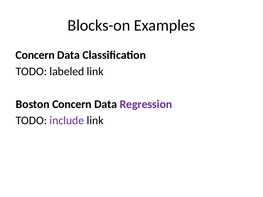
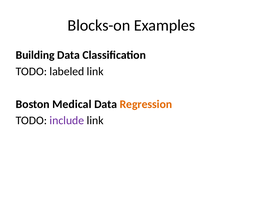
Concern: Concern -> Building (35, 55)
Boston Concern: Concern -> Medical (72, 104)
Regression colour: purple -> orange (146, 104)
